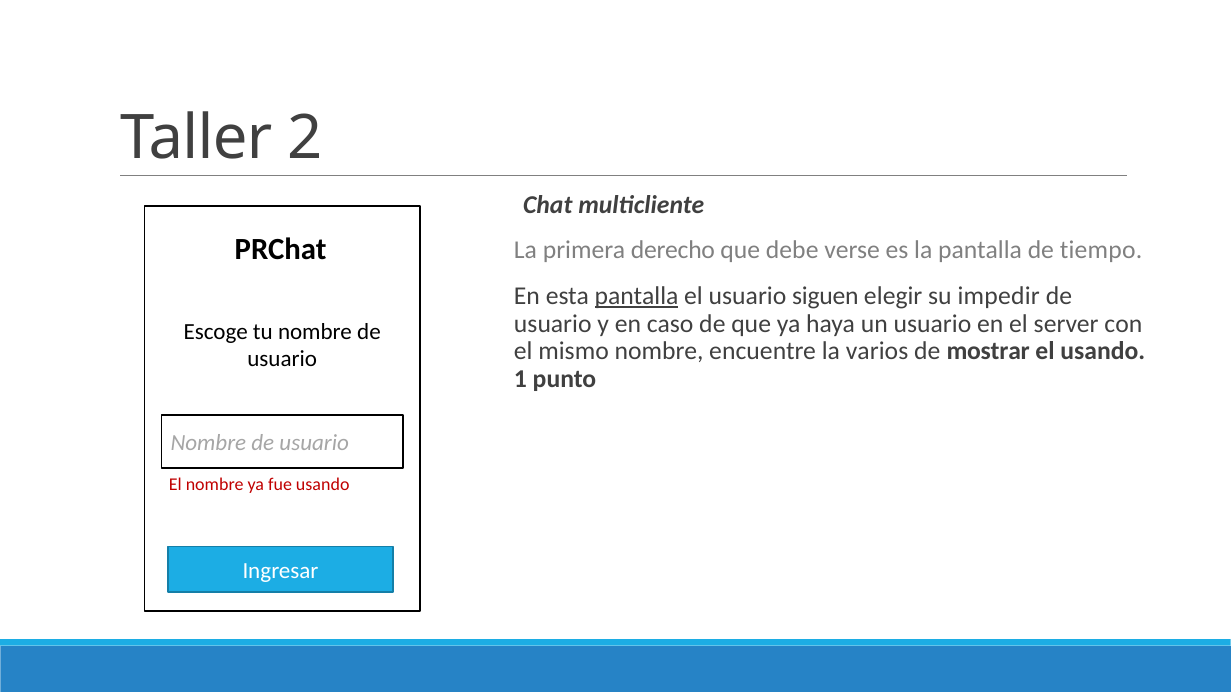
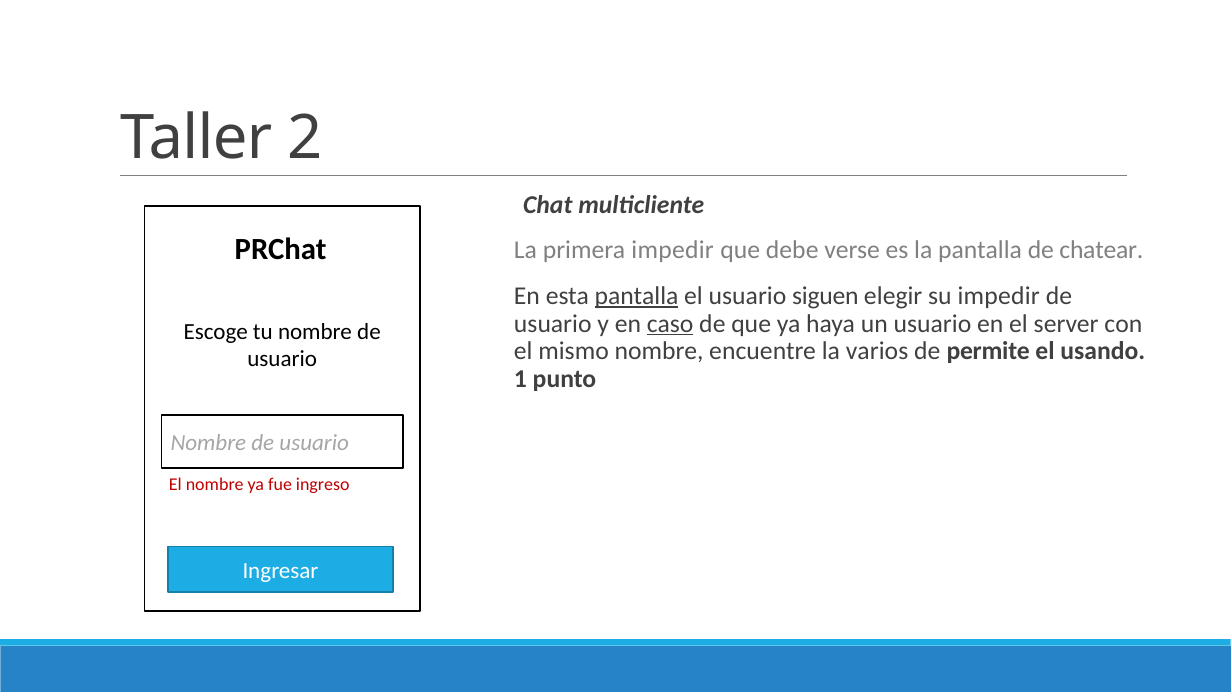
primera derecho: derecho -> impedir (673, 250)
tiempo: tiempo -> chatear (1101, 250)
caso underline: none -> present (670, 324)
mostrar: mostrar -> permite (988, 352)
fue usando: usando -> ingreso (323, 485)
